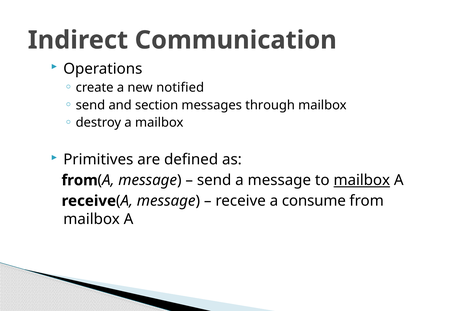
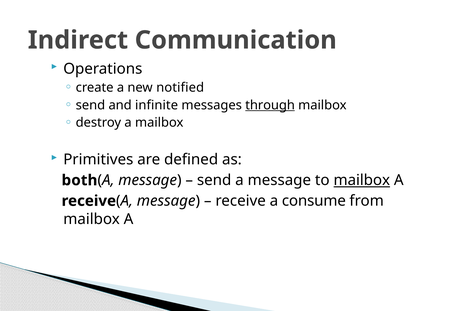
section: section -> infinite (157, 105)
through underline: none -> present (270, 105)
from: from -> both (79, 180)
